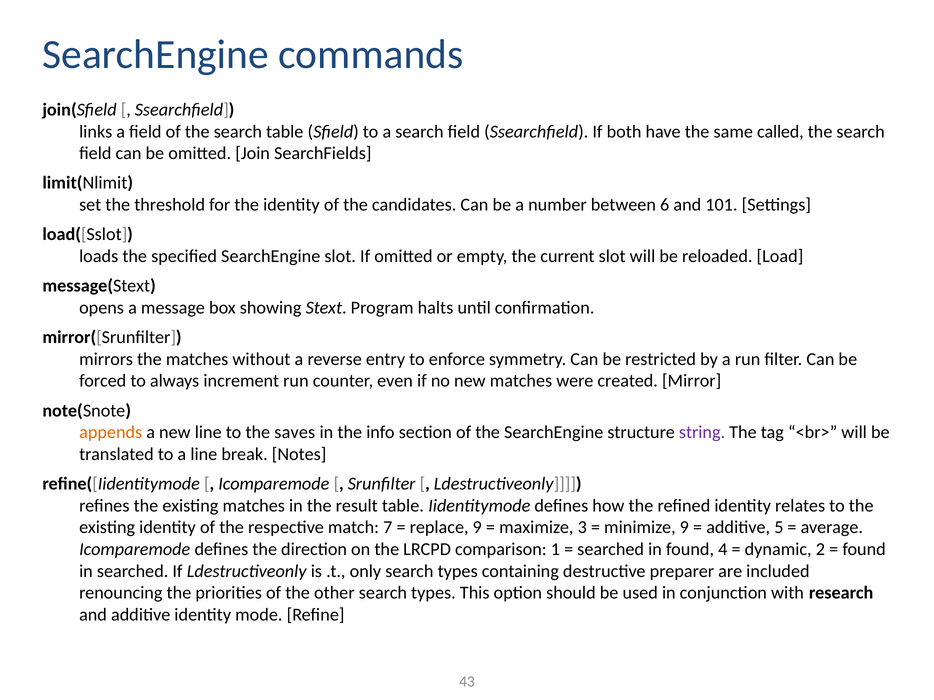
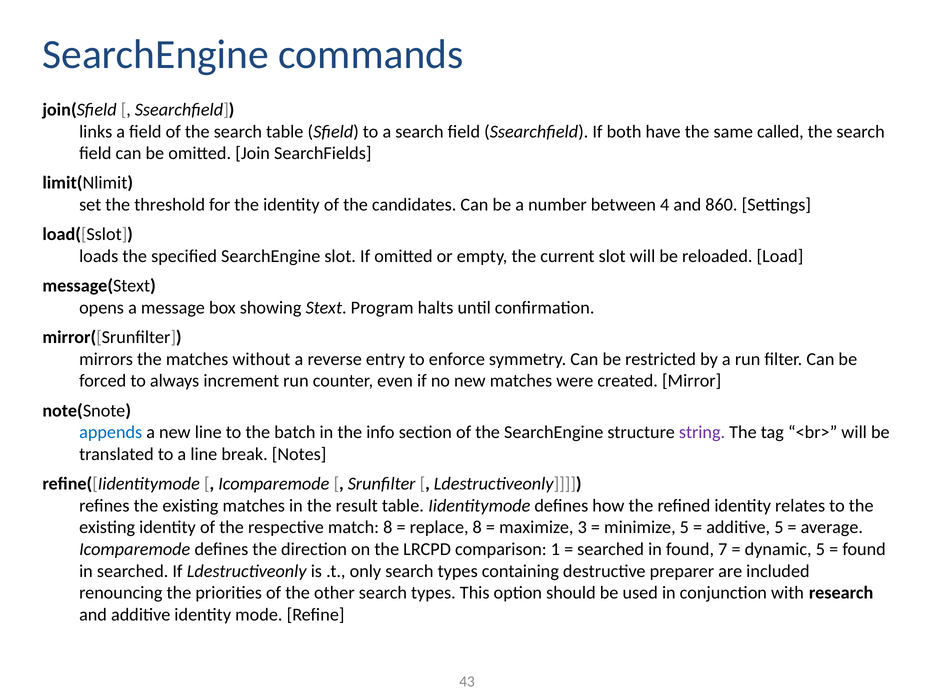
6: 6 -> 4 (665, 205)
101: 101 -> 860 (721, 205)
appends colour: orange -> blue (111, 433)
saves: saves -> batch (295, 433)
match 7: 7 -> 8 (388, 528)
replace 9: 9 -> 8 (477, 528)
minimize 9: 9 -> 5 (684, 528)
4: 4 -> 7 (723, 550)
dynamic 2: 2 -> 5 (820, 550)
